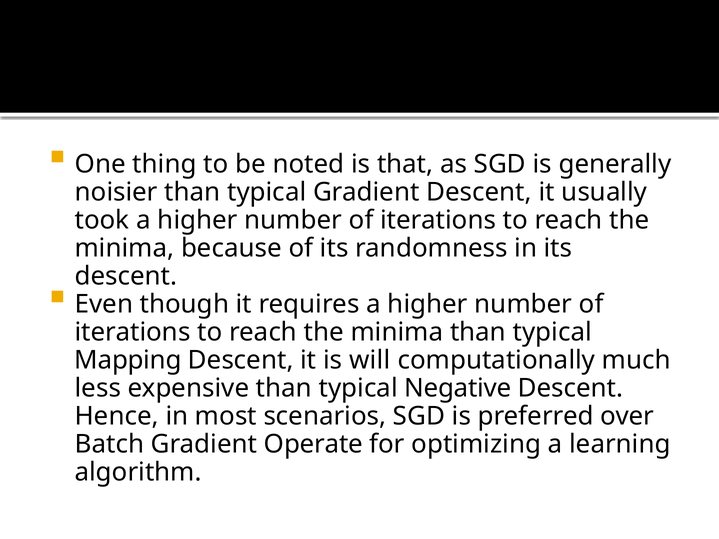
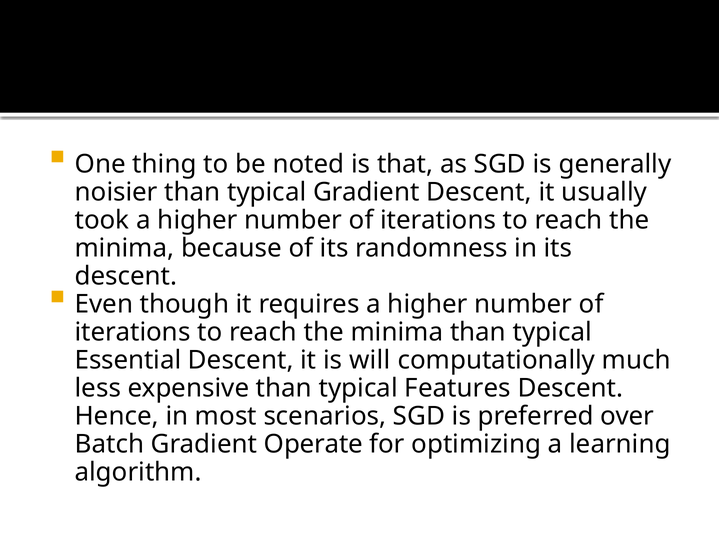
Mapping: Mapping -> Essential (128, 360)
Negative: Negative -> Features (458, 388)
